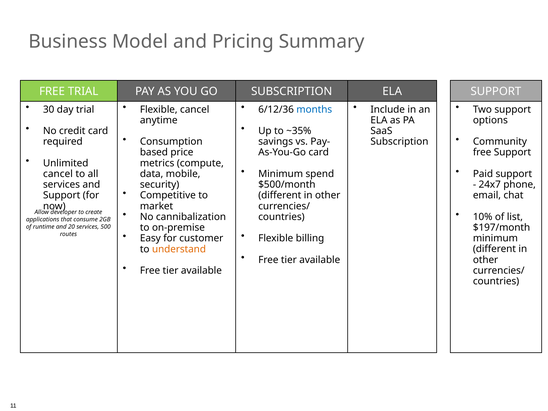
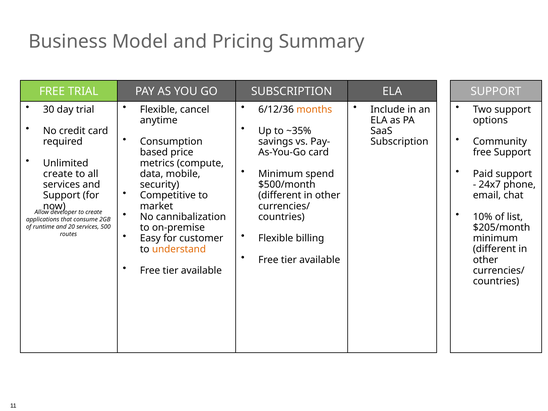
months colour: blue -> orange (314, 109)
cancel: cancel -> create (58, 174)
$197/month: $197/month -> $205/month (502, 228)
